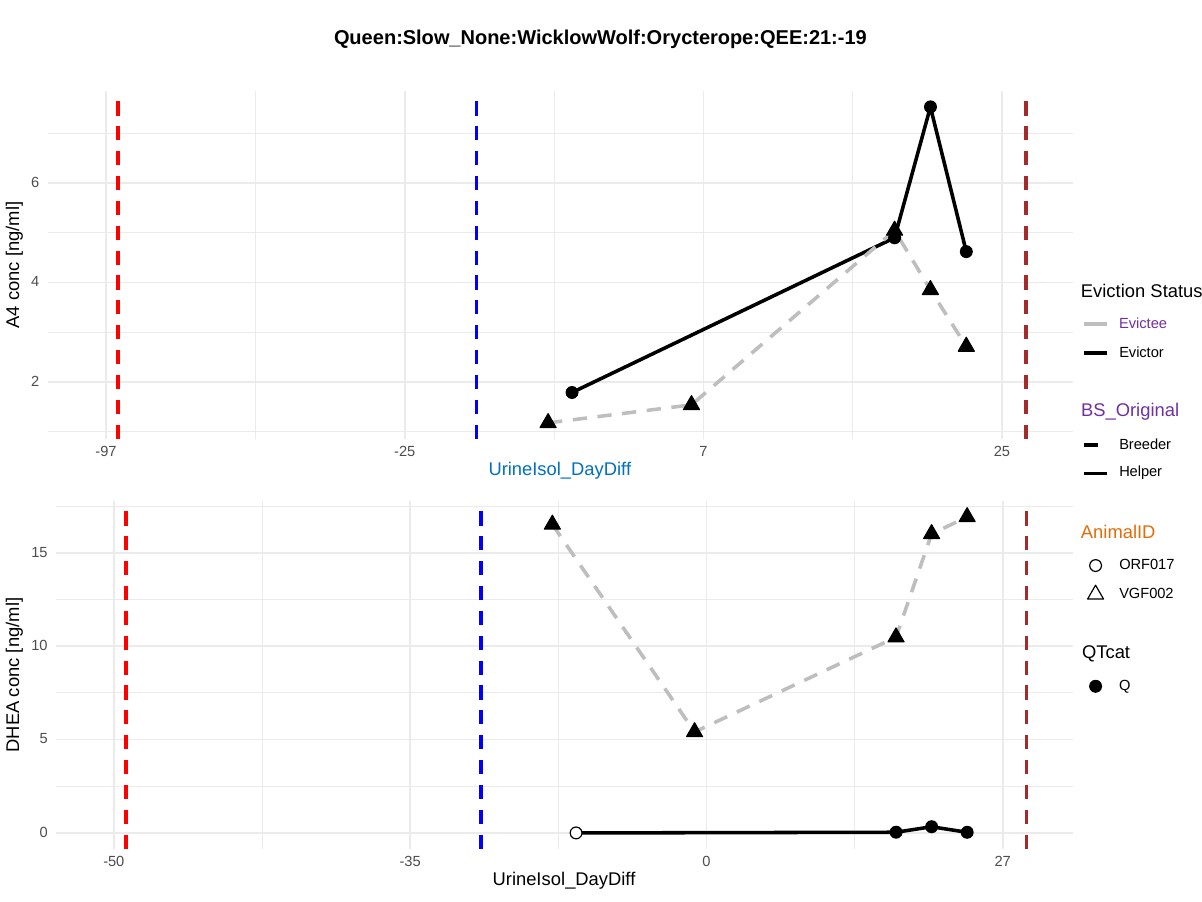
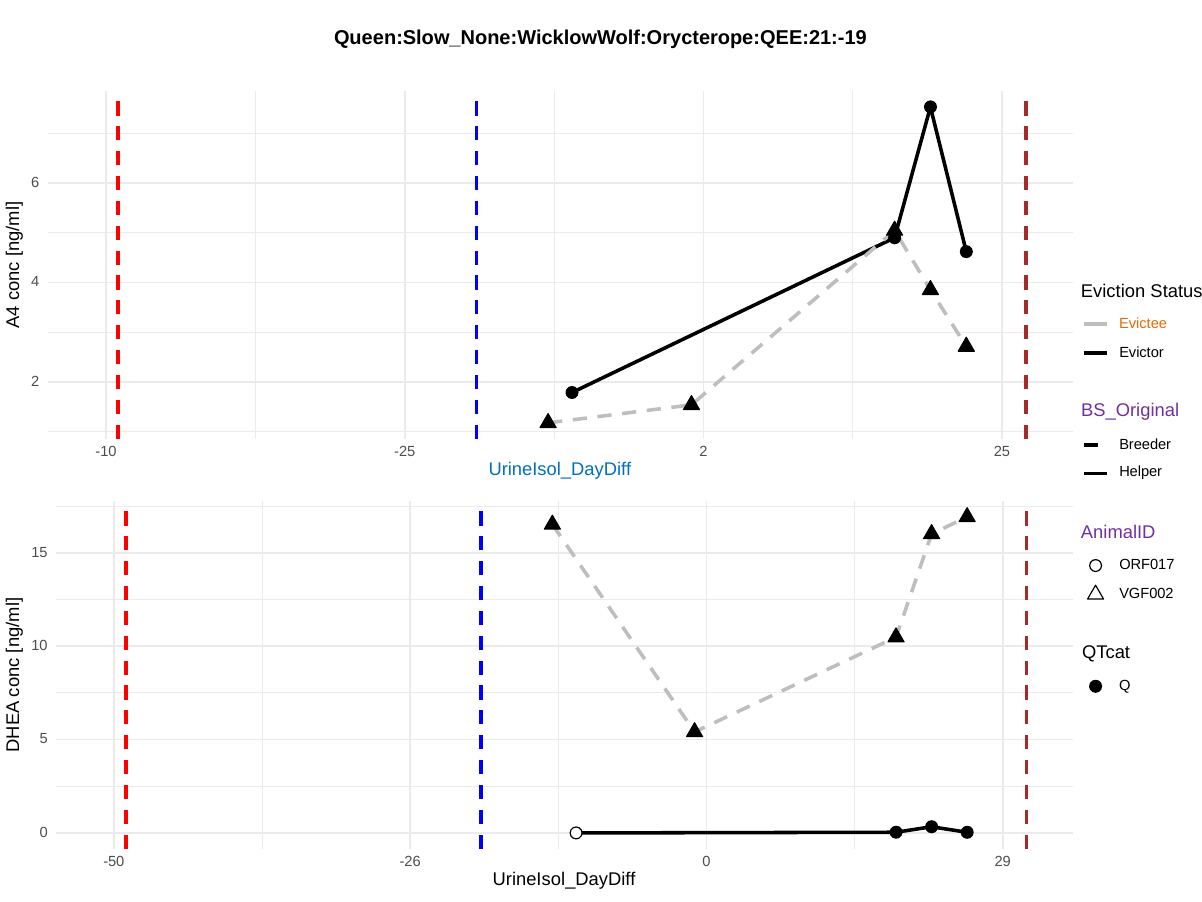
Evictee colour: purple -> orange (1143, 323)
-97: -97 -> -10 (106, 451)
-25 7: 7 -> 2 (704, 451)
AnimalID colour: orange -> purple (1118, 532)
-35: -35 -> -26 (410, 861)
27: 27 -> 29 (1003, 861)
